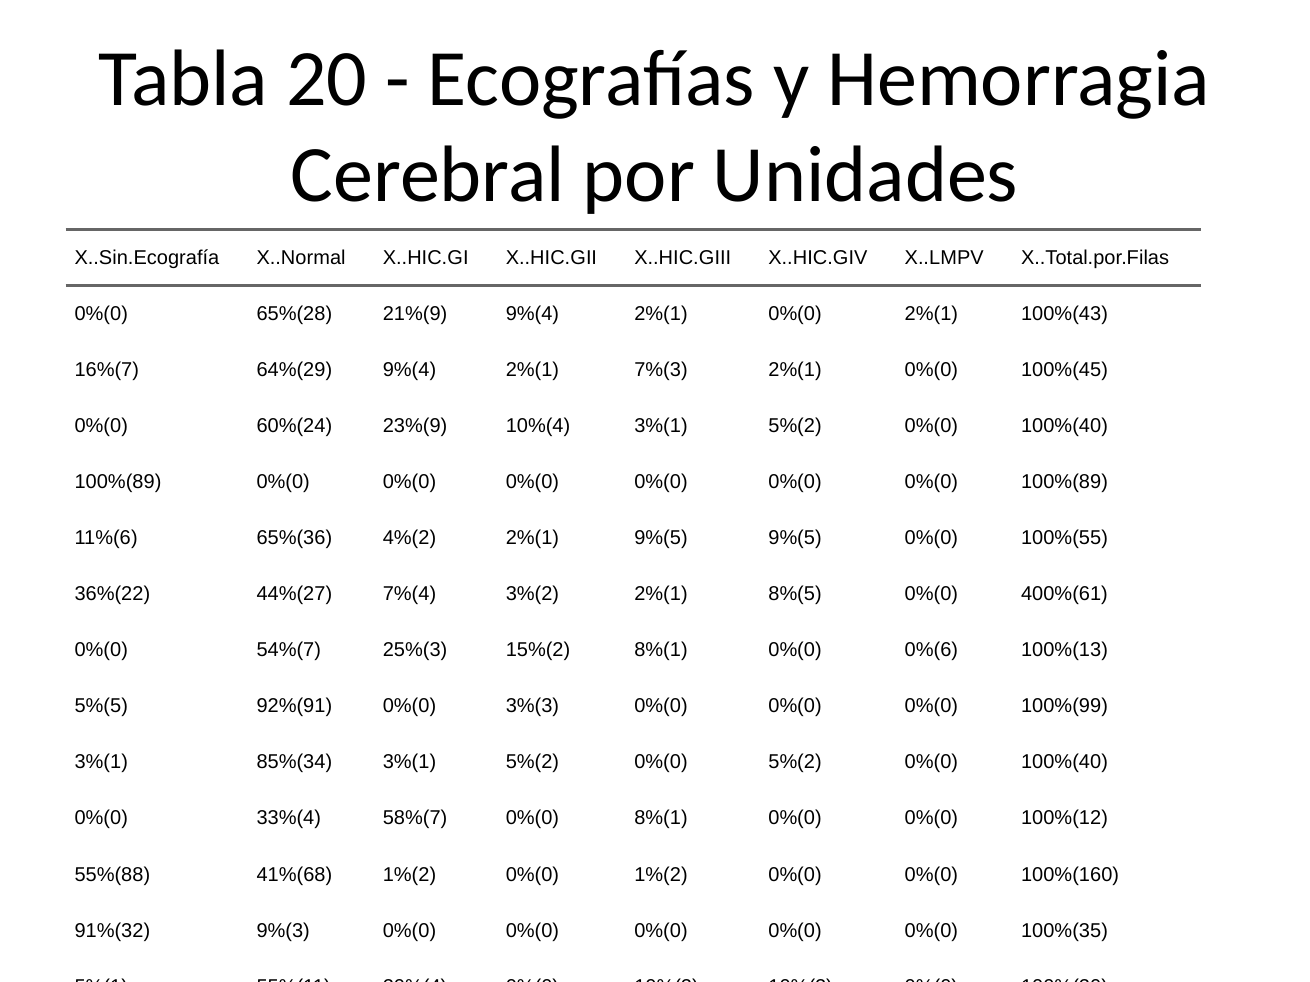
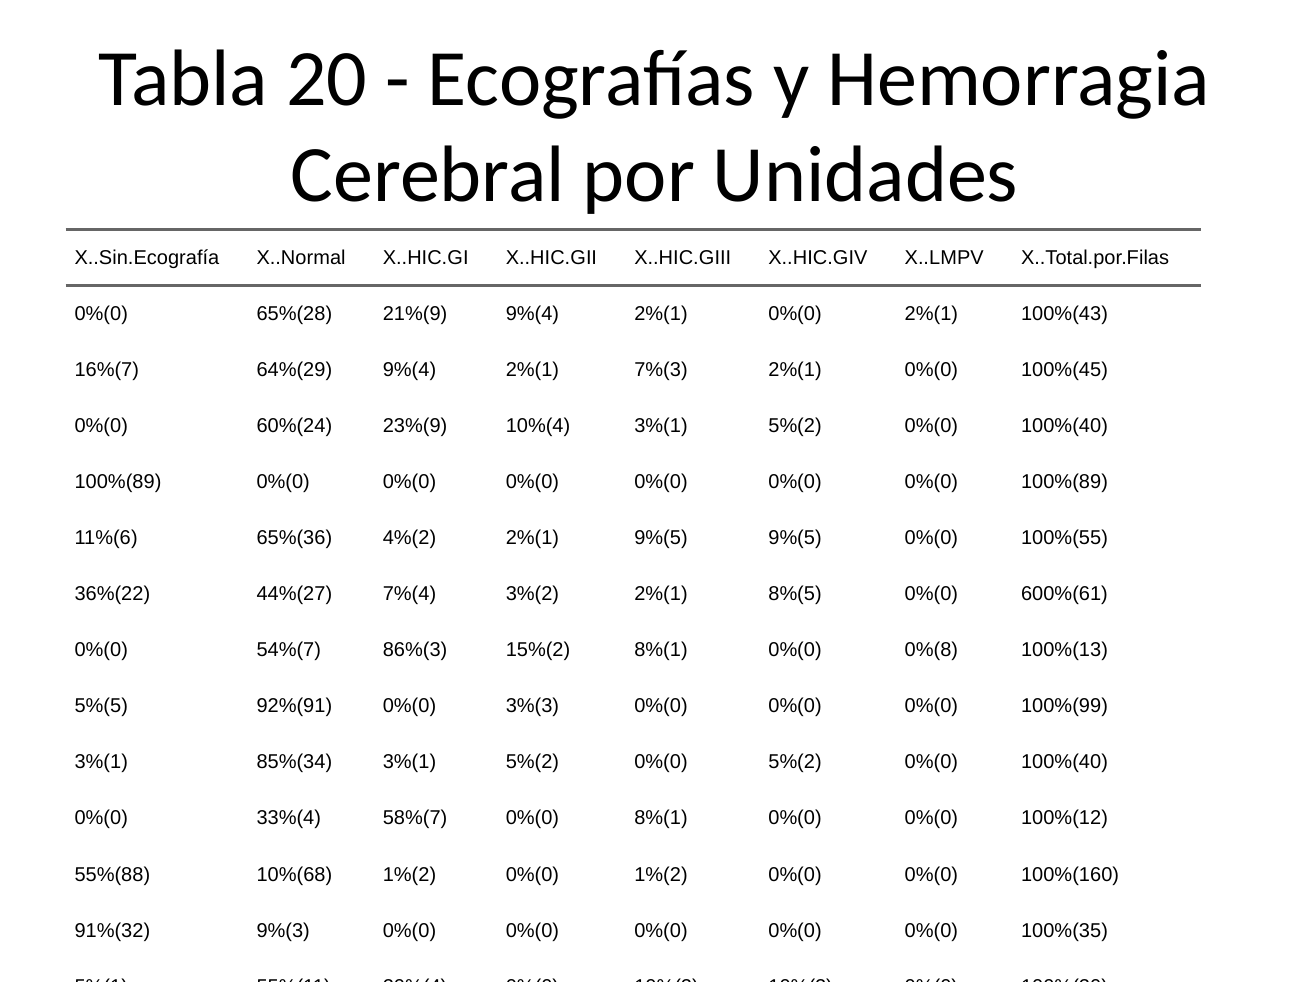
400%(61: 400%(61 -> 600%(61 (1064, 594)
25%(3: 25%(3 -> 86%(3 (415, 650)
0%(6: 0%(6 -> 0%(8 (931, 650)
41%(68: 41%(68 -> 10%(68 (294, 875)
